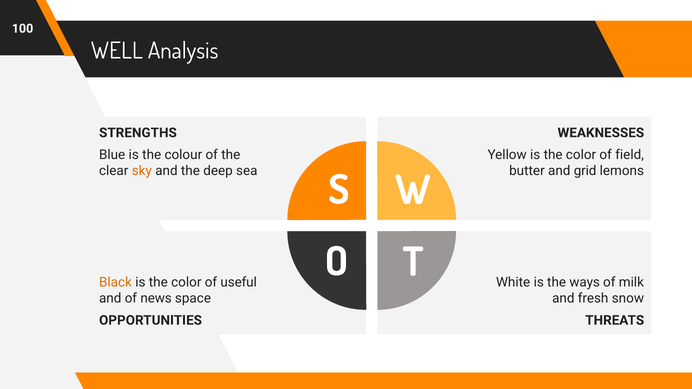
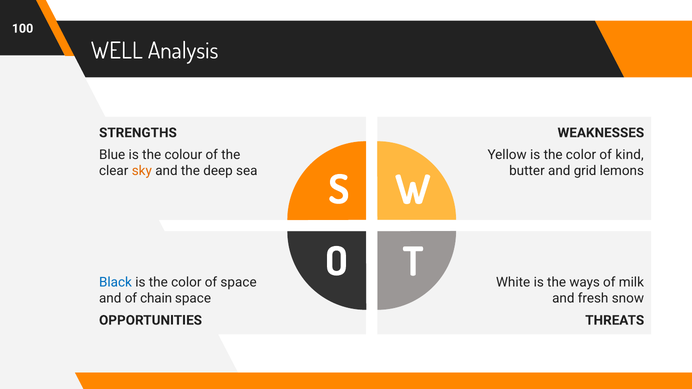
field: field -> kind (630, 155)
Black colour: orange -> blue (115, 282)
of useful: useful -> space (239, 282)
news: news -> chain (156, 299)
